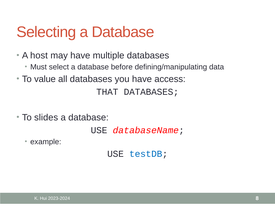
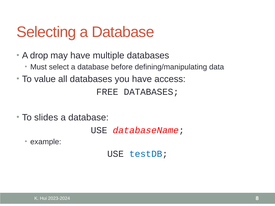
host: host -> drop (39, 56)
THAT: THAT -> FREE (107, 92)
